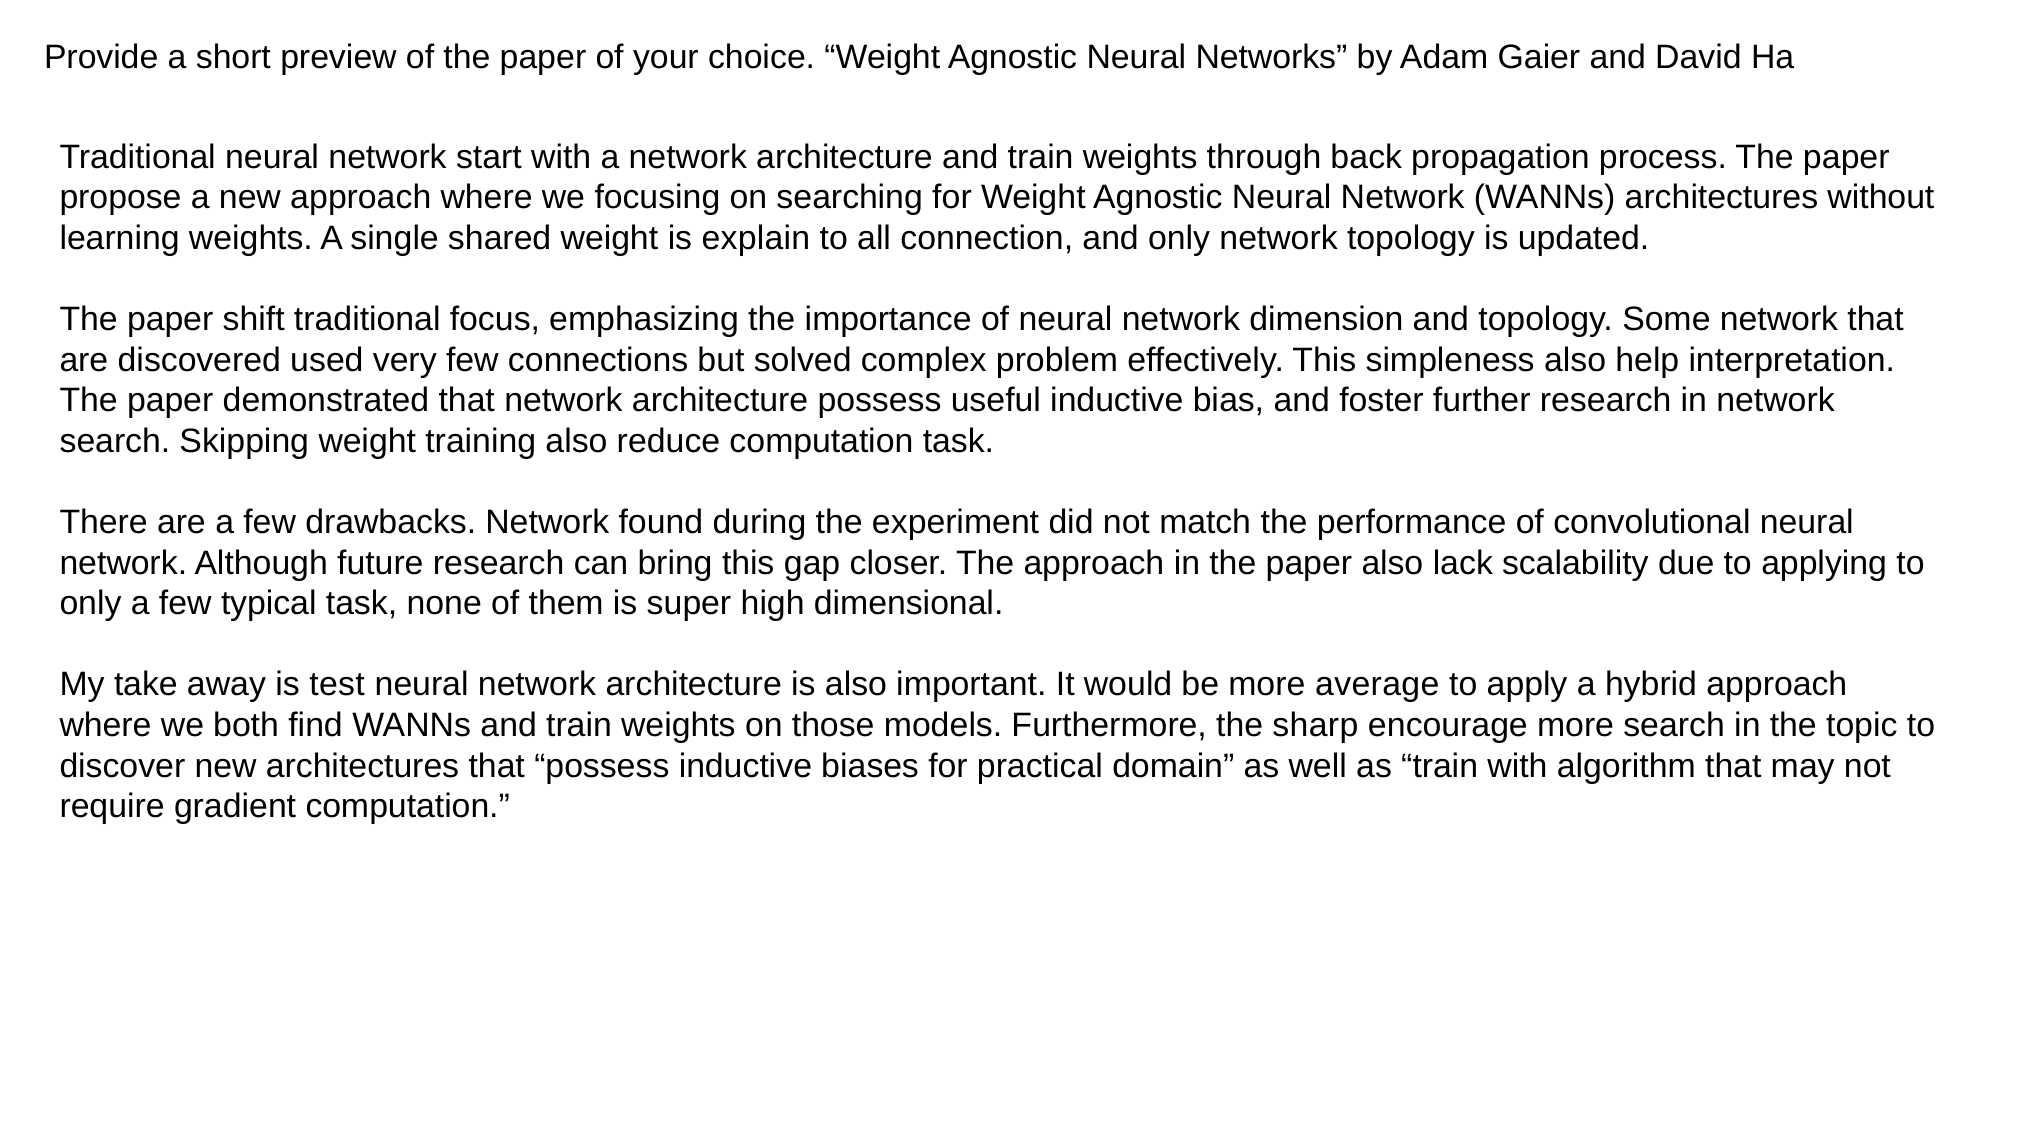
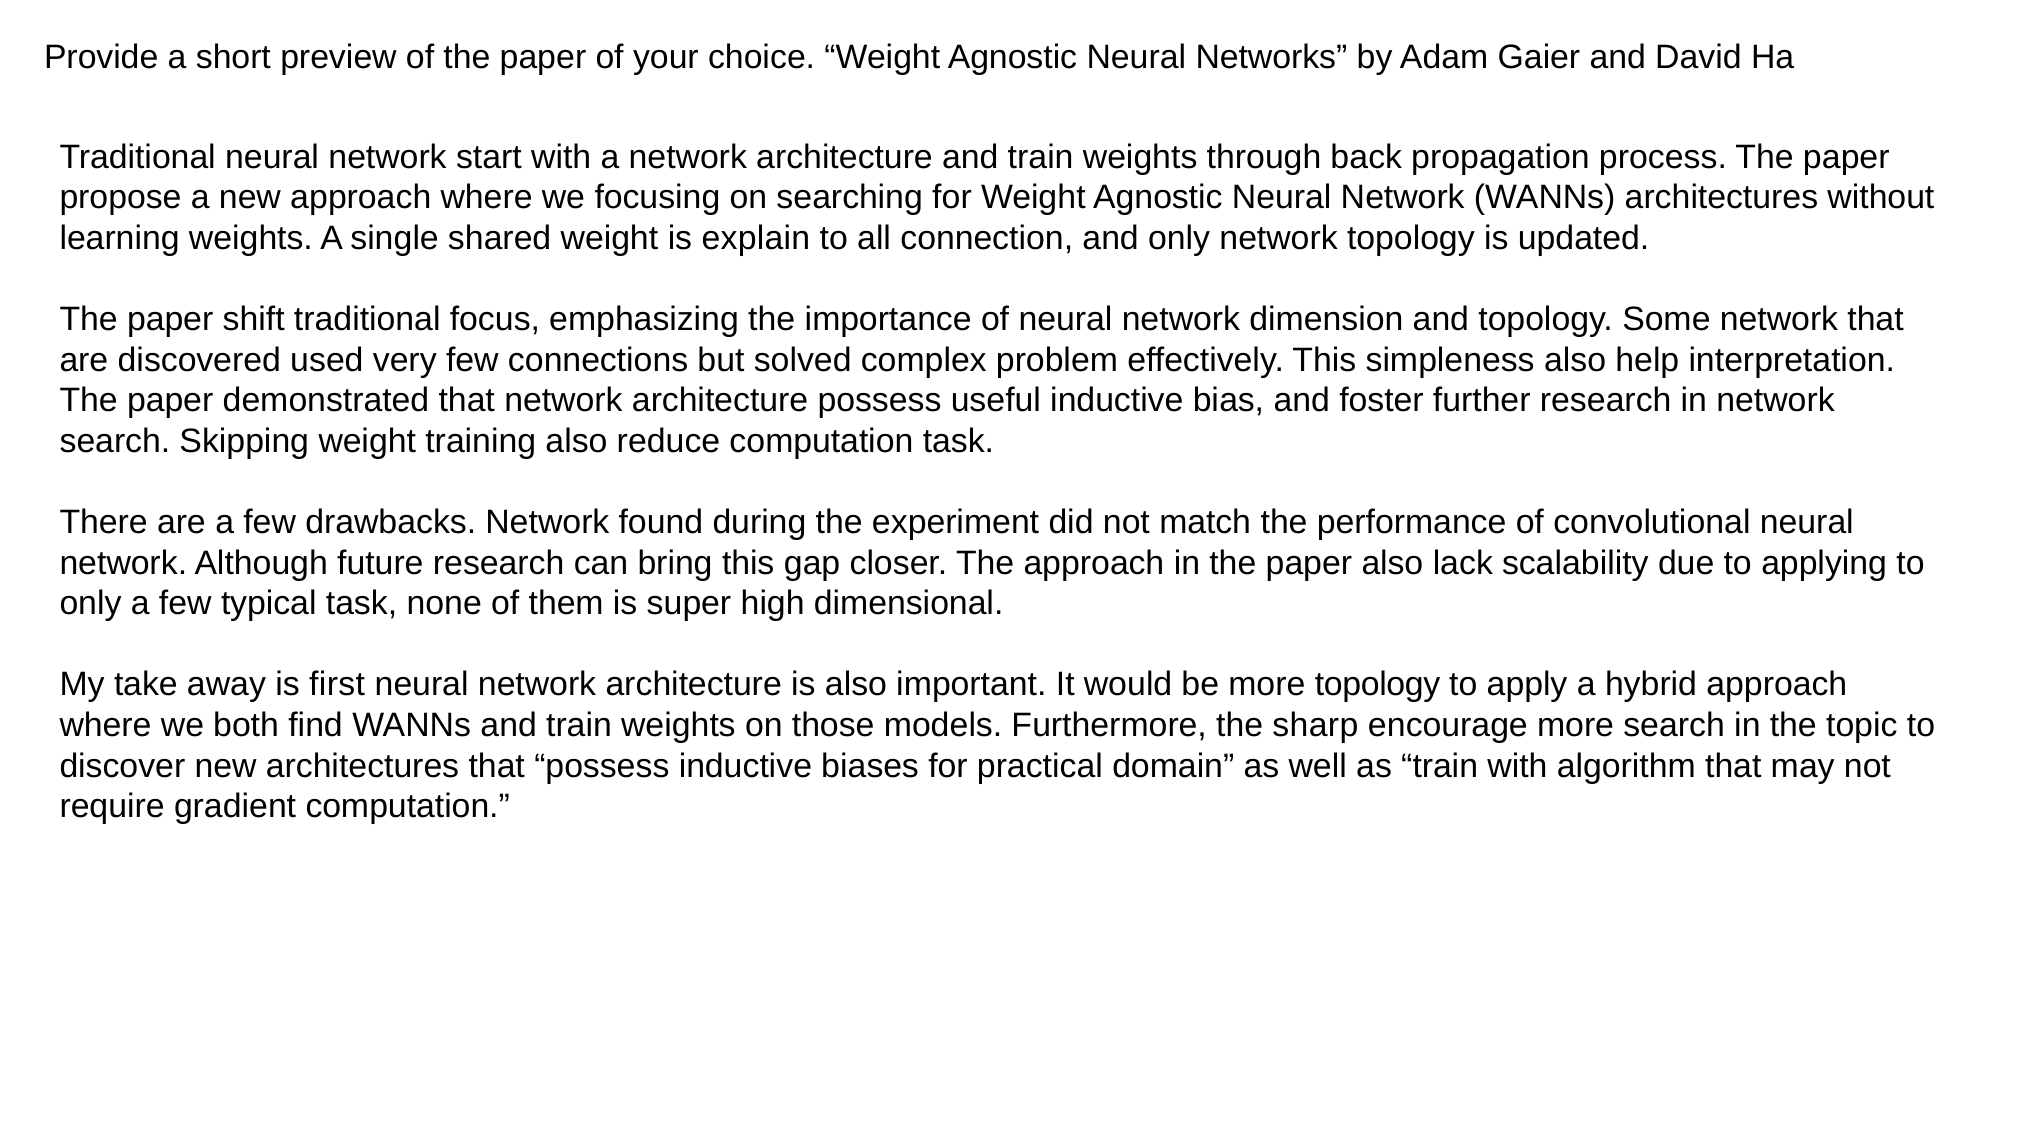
test: test -> first (337, 685)
more average: average -> topology (1378, 685)
